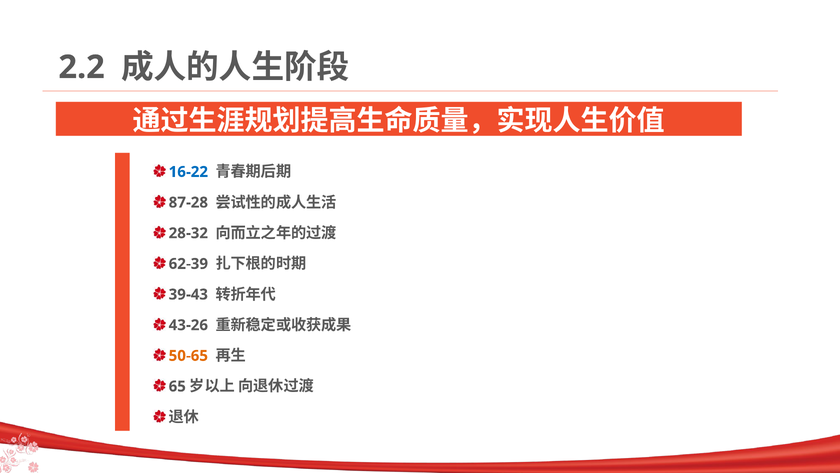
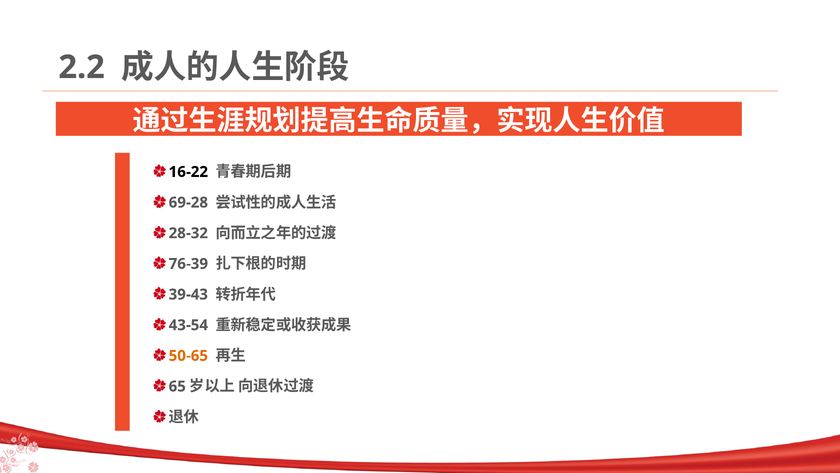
16-22 colour: blue -> black (188, 172)
87-28: 87-28 -> 69-28 (188, 202)
62-39: 62-39 -> 76-39 (188, 264)
43-26: 43-26 -> 43-54 (188, 325)
